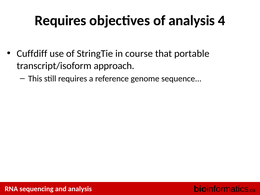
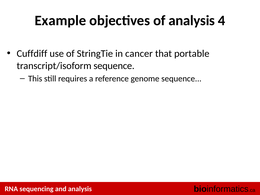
Requires: Requires -> Example (60, 21)
course: course -> cancer (139, 54)
transcript/isoform approach: approach -> sequence (114, 66)
